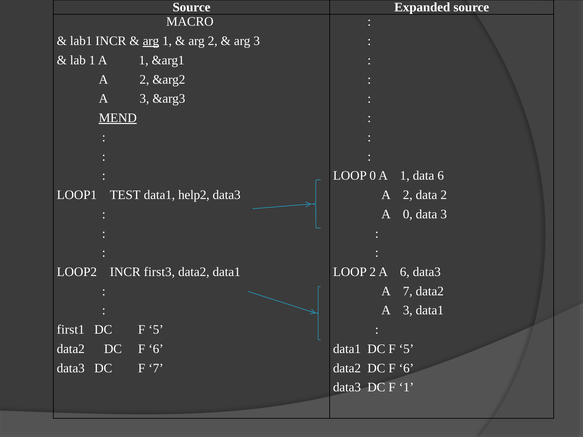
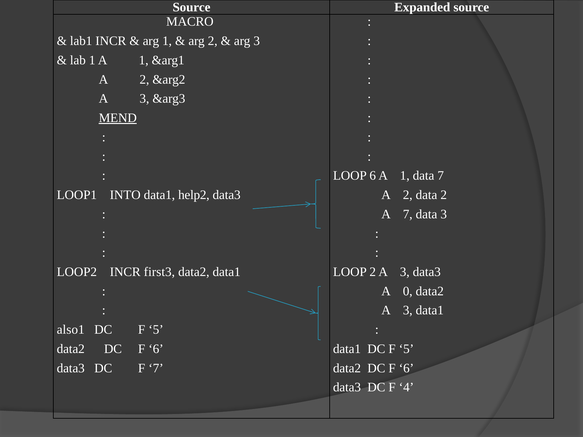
arg underline: present -> none (151, 41)
LOOP 0: 0 -> 6 (373, 176)
data 6: 6 -> 7 (441, 176)
TEST: TEST -> INTO (125, 195)
A 0: 0 -> 7 (408, 214)
2 A 6: 6 -> 3 (405, 272)
A 7: 7 -> 0 (408, 291)
first1: first1 -> also1 (71, 330)
F 1: 1 -> 4 (406, 388)
